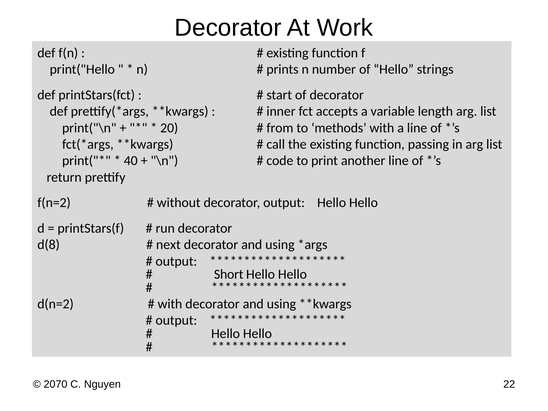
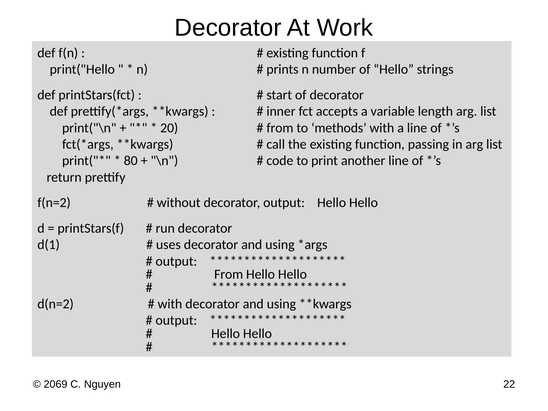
40: 40 -> 80 (131, 161)
d(8: d(8 -> d(1 (49, 245)
next: next -> uses (168, 245)
Short: Short -> From (229, 274)
2070: 2070 -> 2069 (56, 384)
